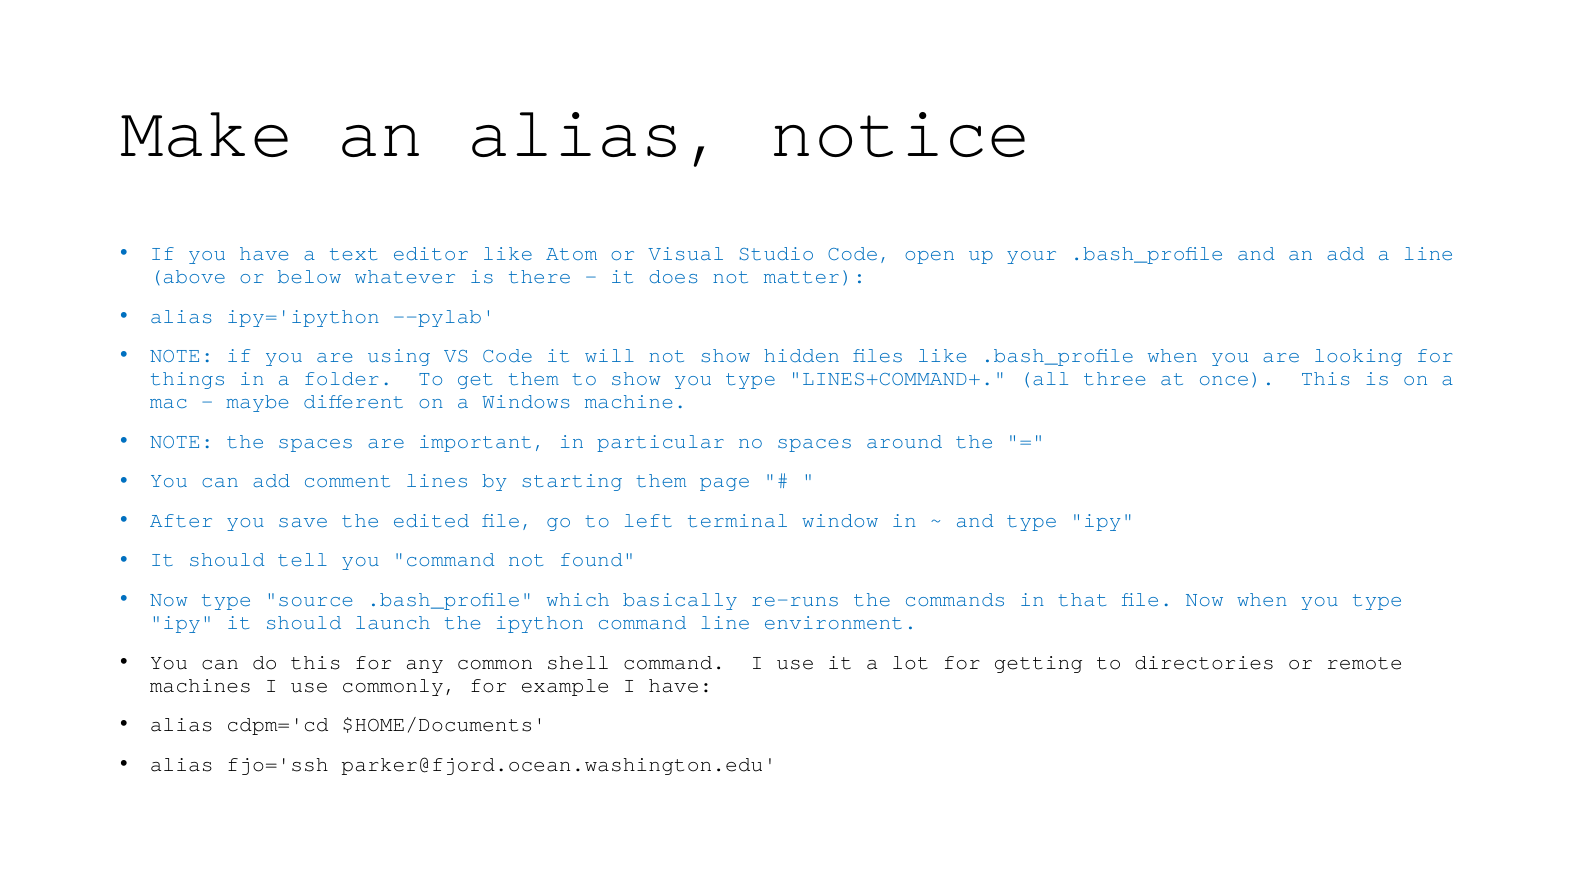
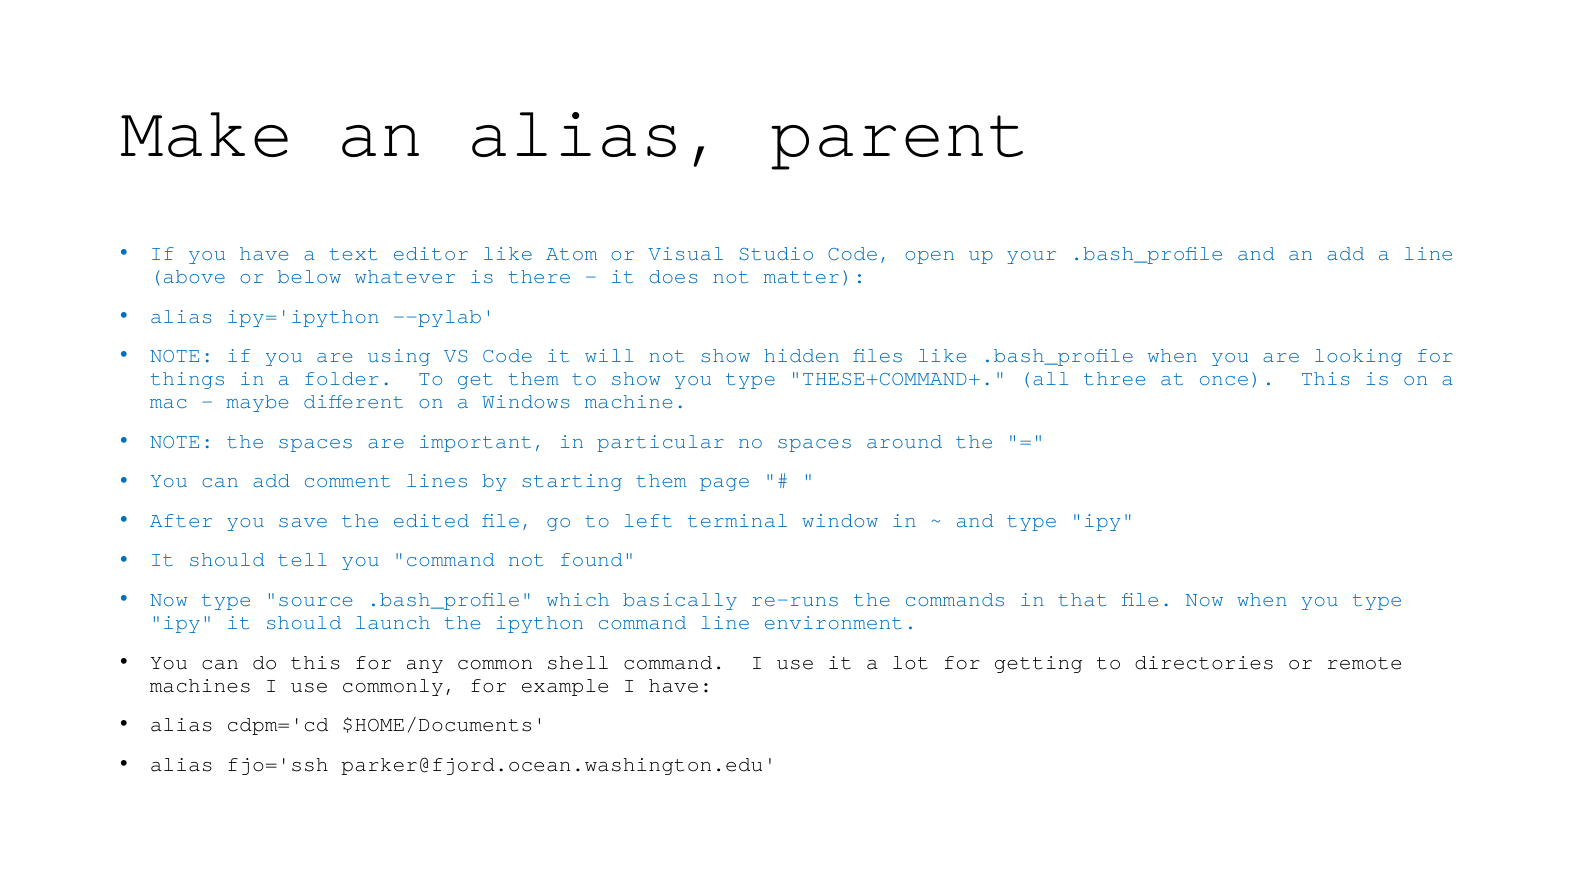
notice: notice -> parent (901, 132)
LINES+COMMAND+: LINES+COMMAND+ -> THESE+COMMAND+ (898, 379)
